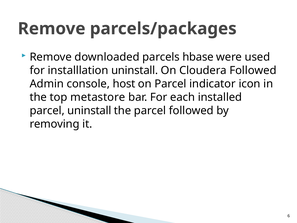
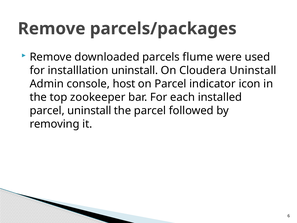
hbase: hbase -> flume (198, 57)
Cloudera Followed: Followed -> Uninstall (253, 70)
metastore: metastore -> zookeeper (98, 97)
